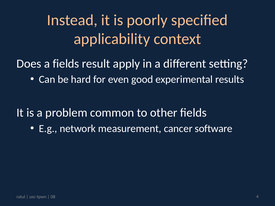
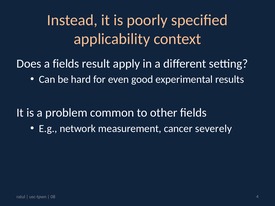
software: software -> severely (213, 129)
